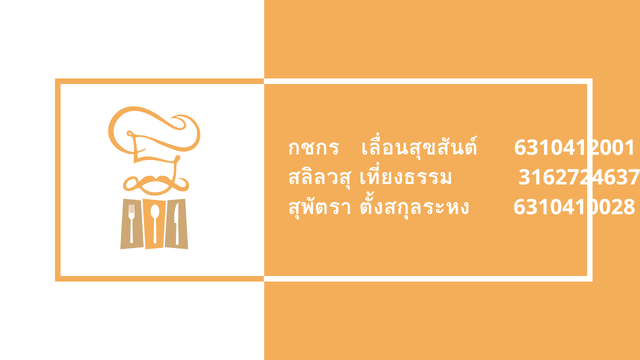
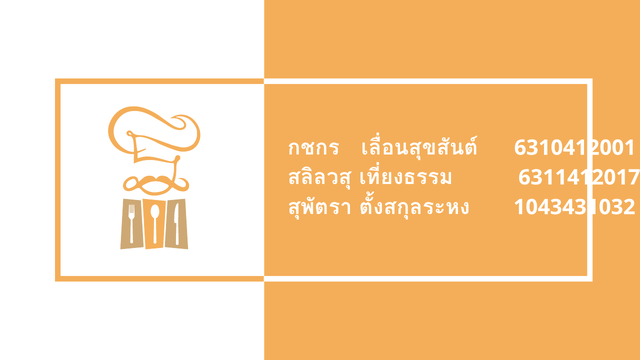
3162724637: 3162724637 -> 6311412017 (579, 177)
6310410028: 6310410028 -> 1043431032 (574, 207)
